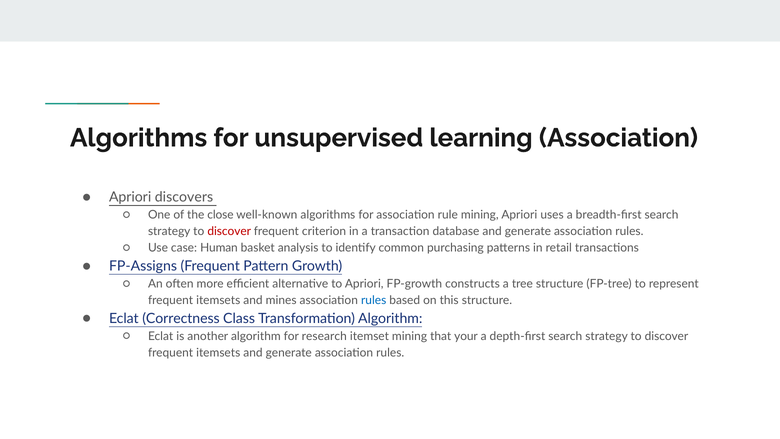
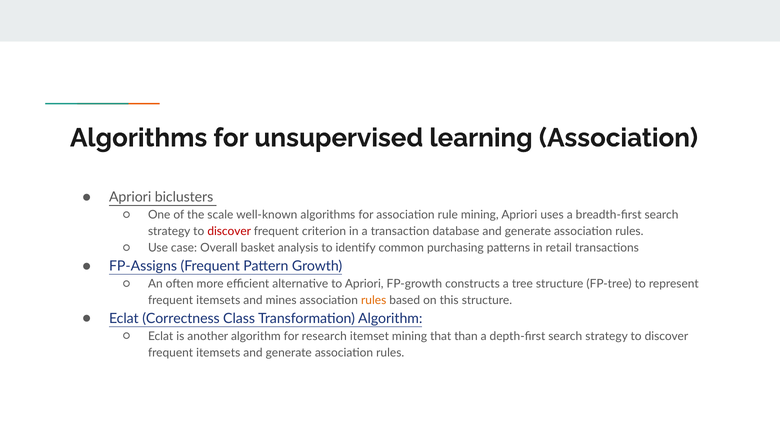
discovers: discovers -> biclusters (184, 197)
close: close -> scale (220, 215)
Human: Human -> Overall (219, 248)
rules colour: blue -> orange (374, 300)
your: your -> than (466, 336)
